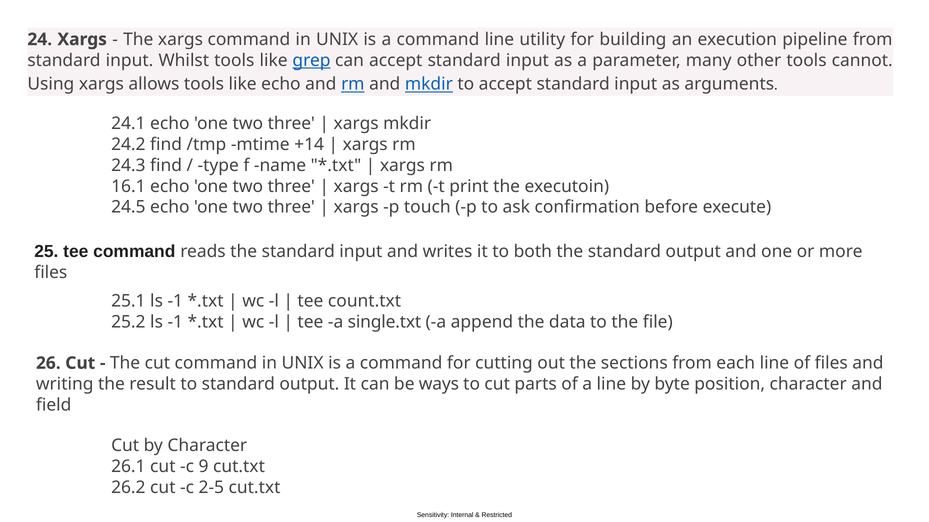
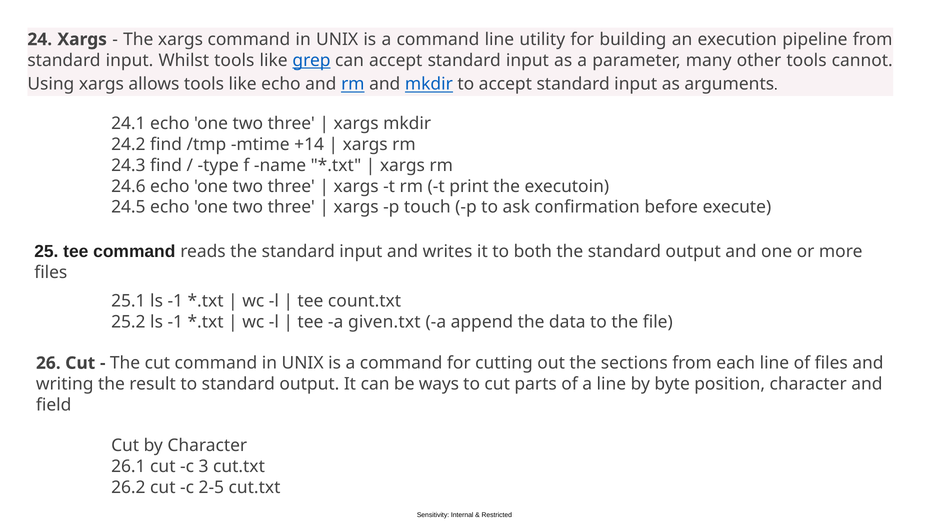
16.1: 16.1 -> 24.6 (128, 187)
single.txt: single.txt -> given.txt (384, 322)
9: 9 -> 3 (204, 467)
